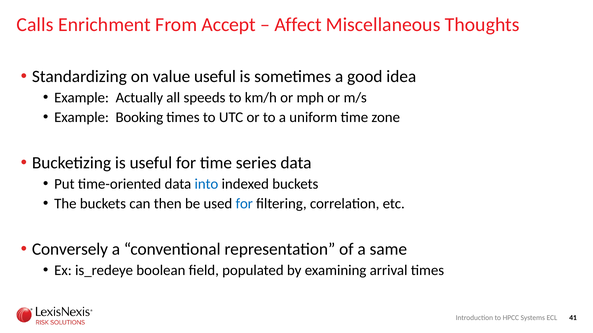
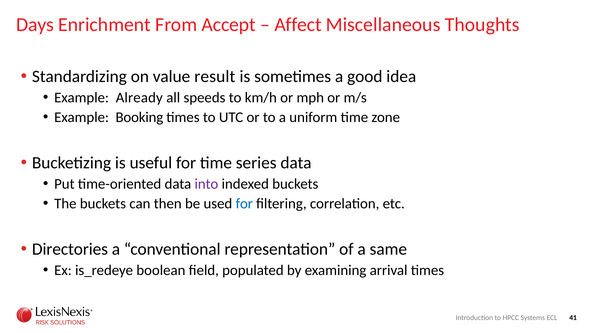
Calls: Calls -> Days (35, 25)
value useful: useful -> result (215, 77)
Actually: Actually -> Already (139, 98)
into colour: blue -> purple (206, 184)
Conversely: Conversely -> Directories (70, 250)
